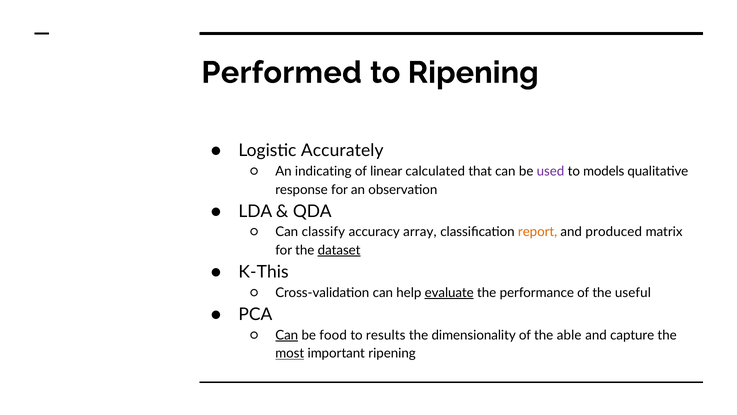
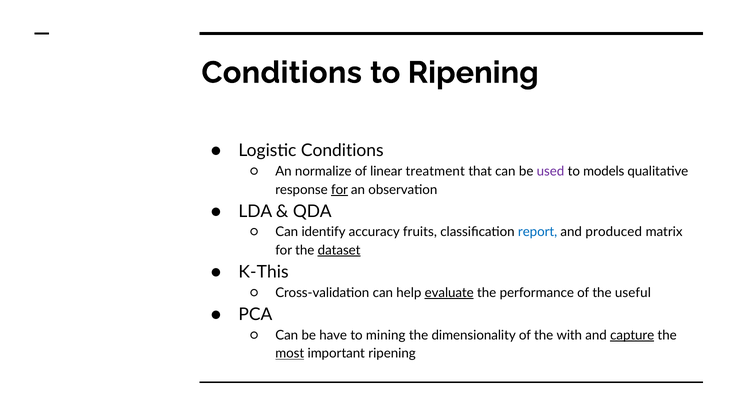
Performed: Performed -> Conditions (282, 73)
Logistic Accurately: Accurately -> Conditions (342, 151)
indicating: indicating -> normalize (323, 171)
calculated: calculated -> treatment (435, 171)
for underline: none -> present (340, 189)
classify: classify -> identify (324, 232)
array: array -> fruits (420, 232)
report colour: orange -> blue (538, 232)
Can underline: present -> none (287, 335)
food: food -> have (333, 335)
results: results -> mining (386, 335)
able: able -> with (569, 335)
capture underline: none -> present (632, 335)
